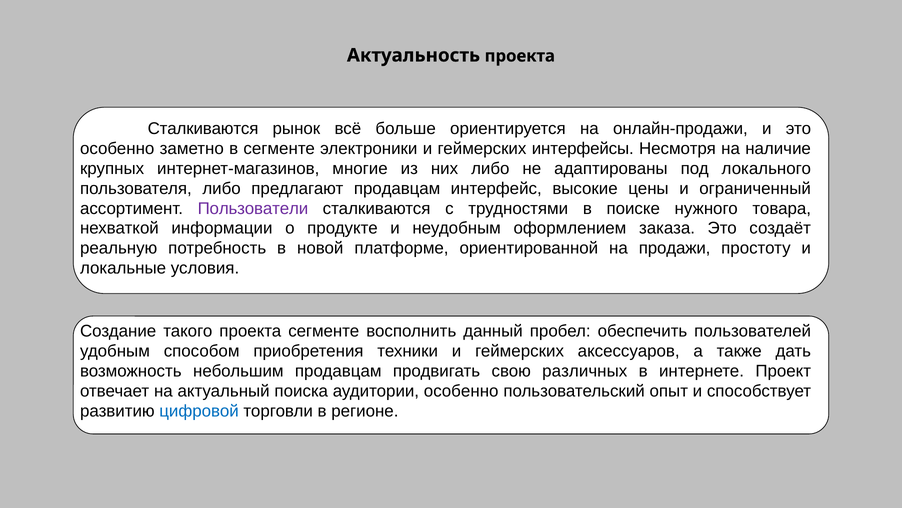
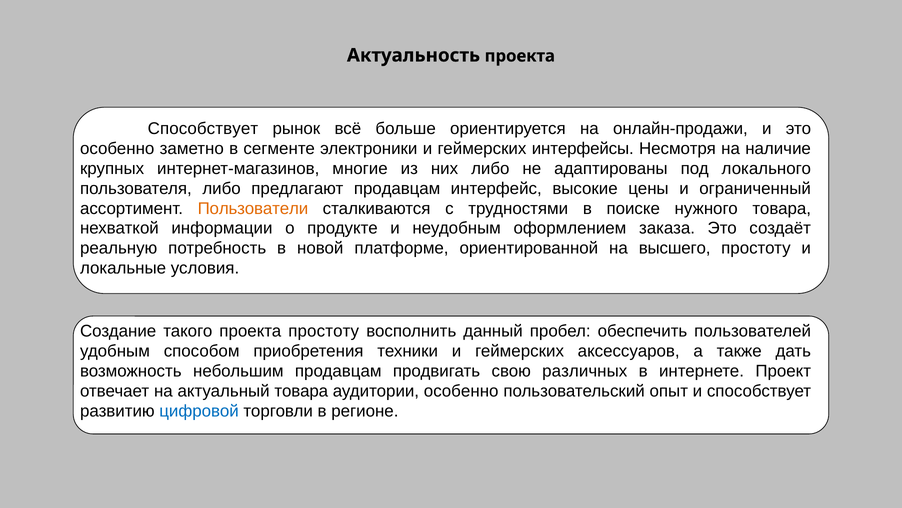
Сталкиваются: Сталкиваются -> Способствует (203, 129)
Пользователи colour: purple -> orange (253, 208)
продажи: продажи -> высшего (675, 248)
проекта сегменте: сегменте -> простоту (324, 331)
актуальный поиска: поиска -> товара (301, 391)
